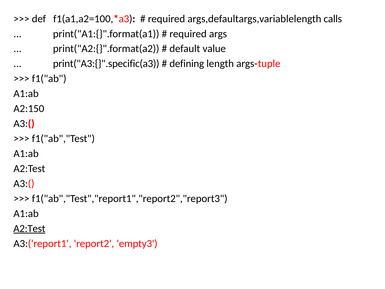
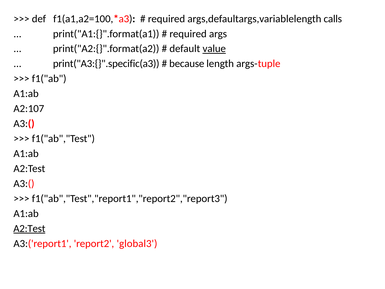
value underline: none -> present (214, 49)
defining: defining -> because (187, 64)
A2:150: A2:150 -> A2:107 (29, 109)
empty3: empty3 -> global3 (137, 243)
